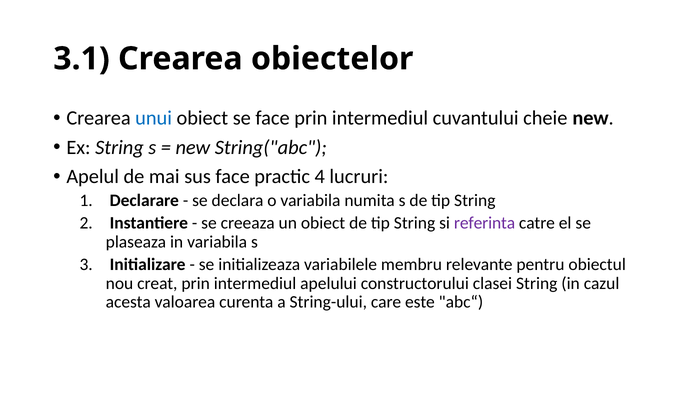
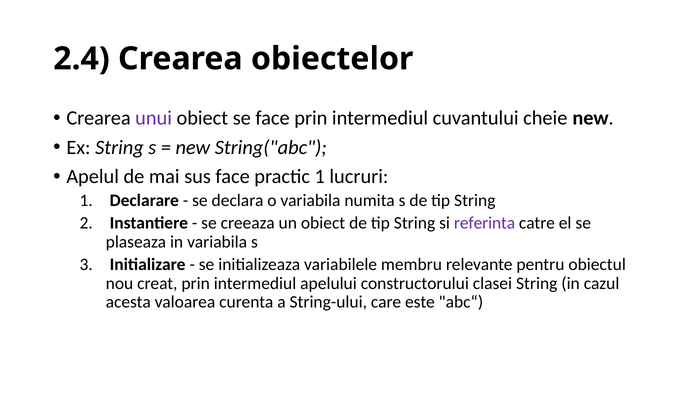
3.1: 3.1 -> 2.4 (82, 59)
unui colour: blue -> purple (154, 118)
practic 4: 4 -> 1 (320, 177)
